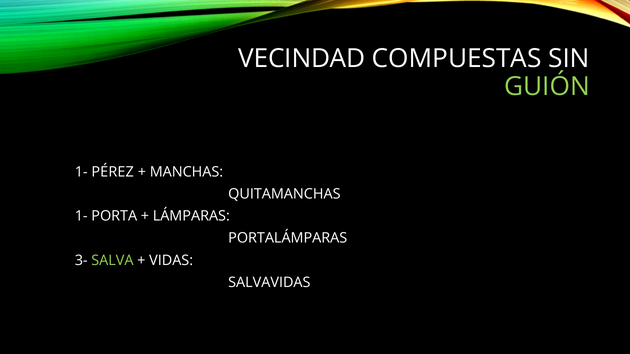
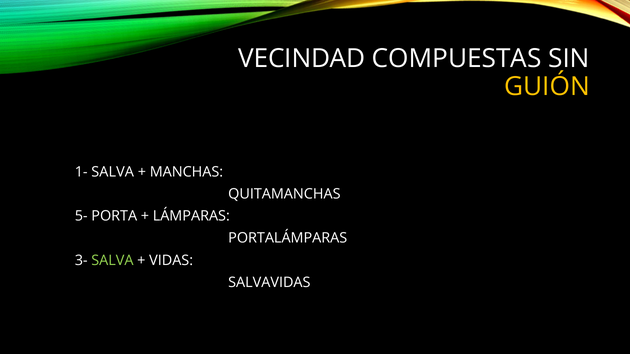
GUIÓN colour: light green -> yellow (547, 87)
1- PÉREZ: PÉREZ -> SALVA (113, 172)
1-: 1- -> 5- (81, 216)
